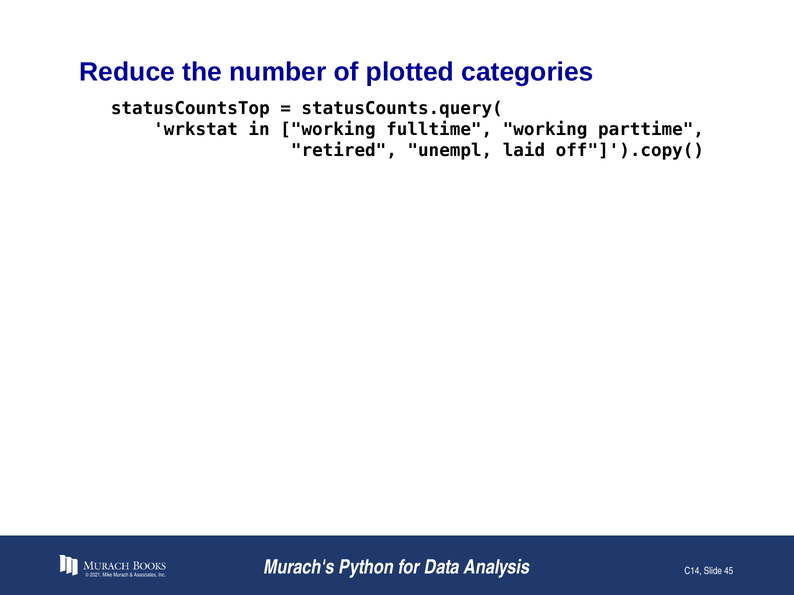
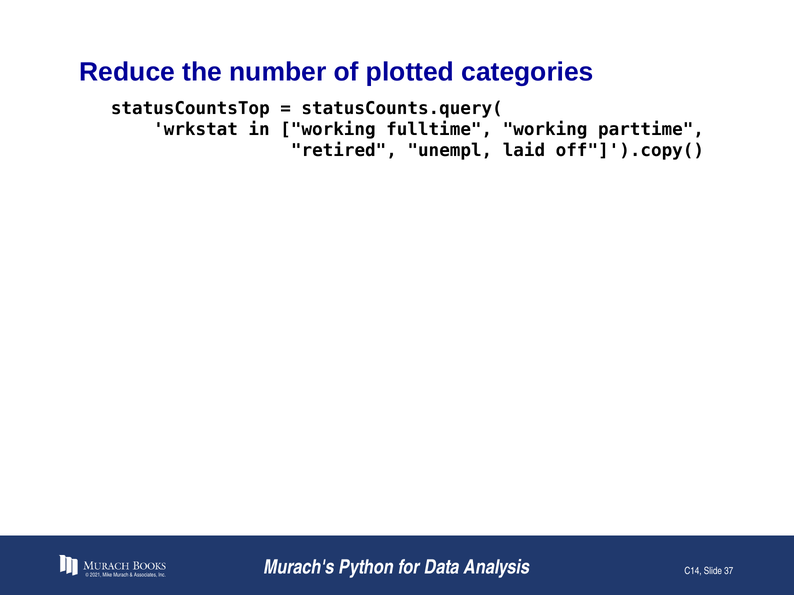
45: 45 -> 37 (729, 571)
